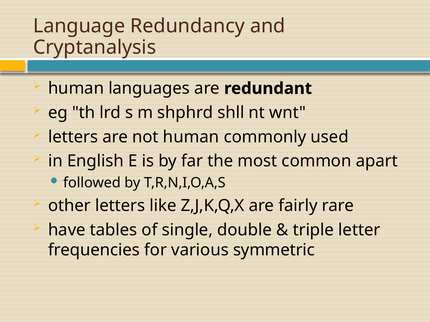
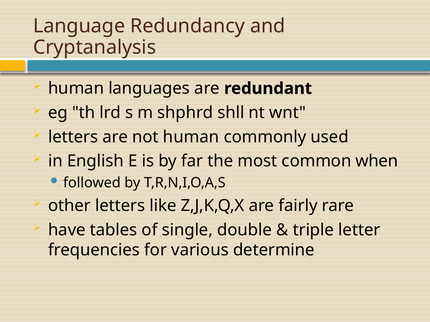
apart: apart -> when (377, 161)
symmetric: symmetric -> determine (274, 250)
